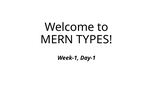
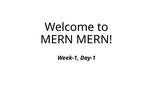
MERN TYPES: TYPES -> MERN (94, 40)
